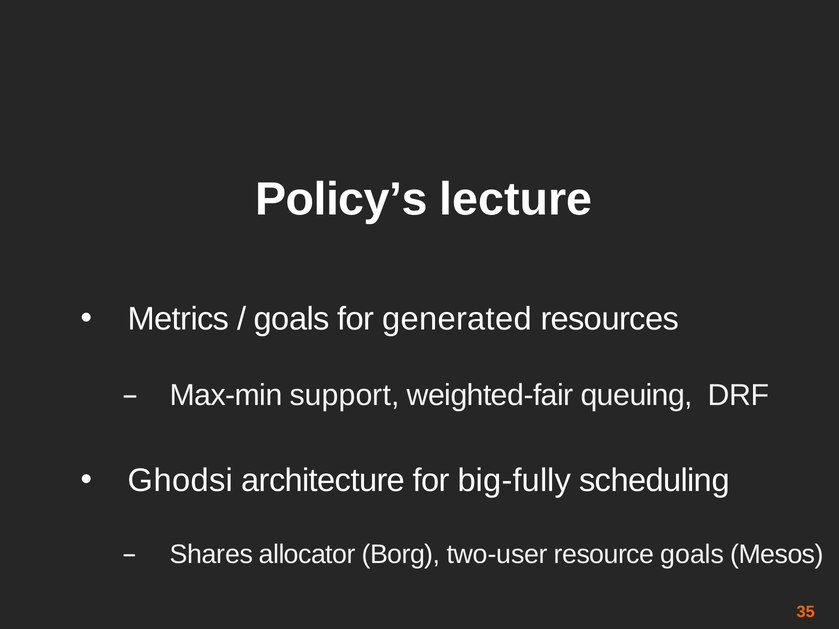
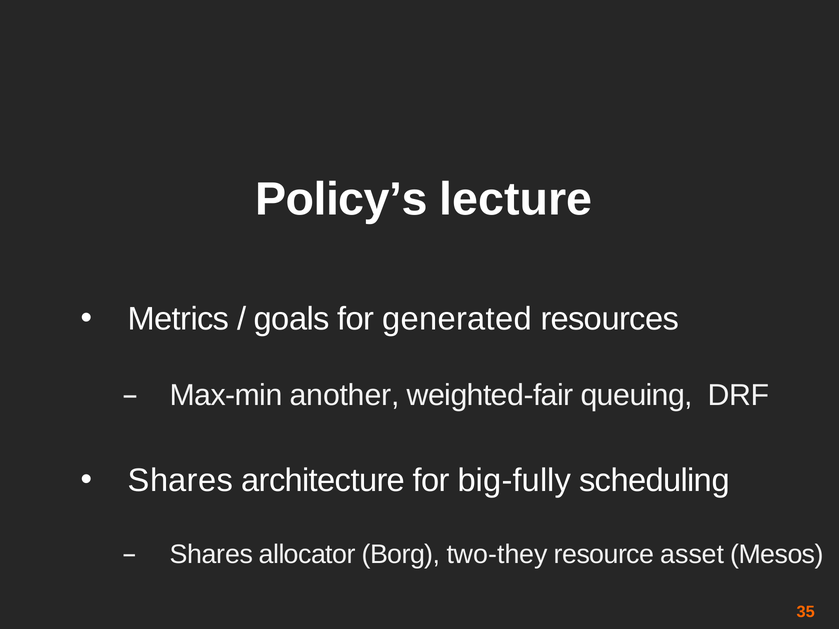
support: support -> another (345, 396)
Ghodsi: Ghodsi -> Shares (180, 481)
two-user: two-user -> two-they (497, 555)
resource goals: goals -> asset (692, 555)
